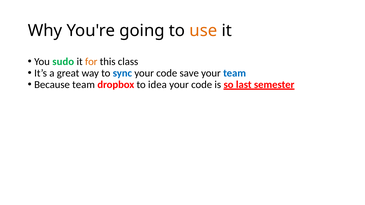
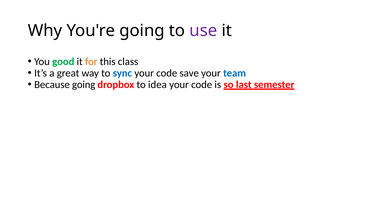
use colour: orange -> purple (203, 31)
sudo: sudo -> good (63, 62)
Because team: team -> going (84, 85)
